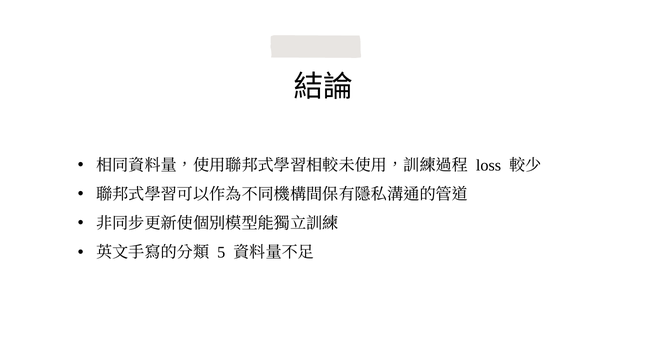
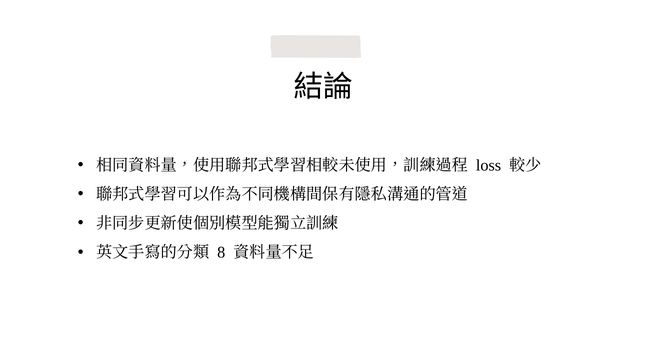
5: 5 -> 8 (221, 253)
